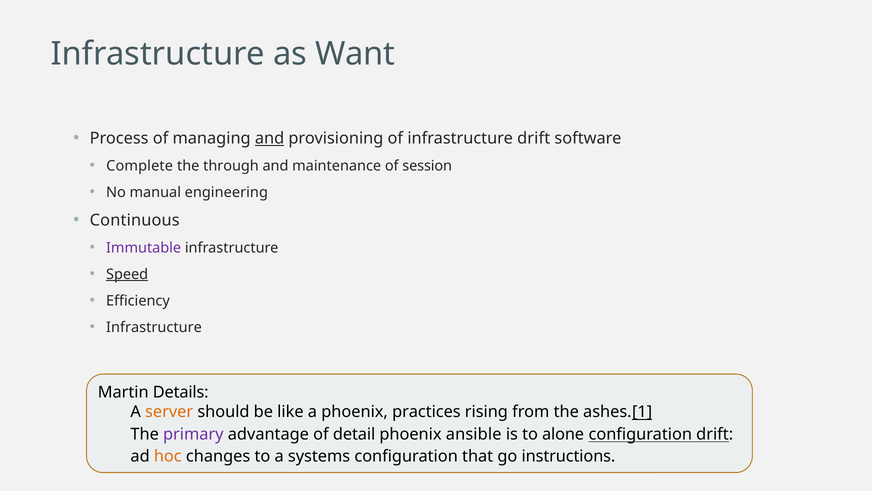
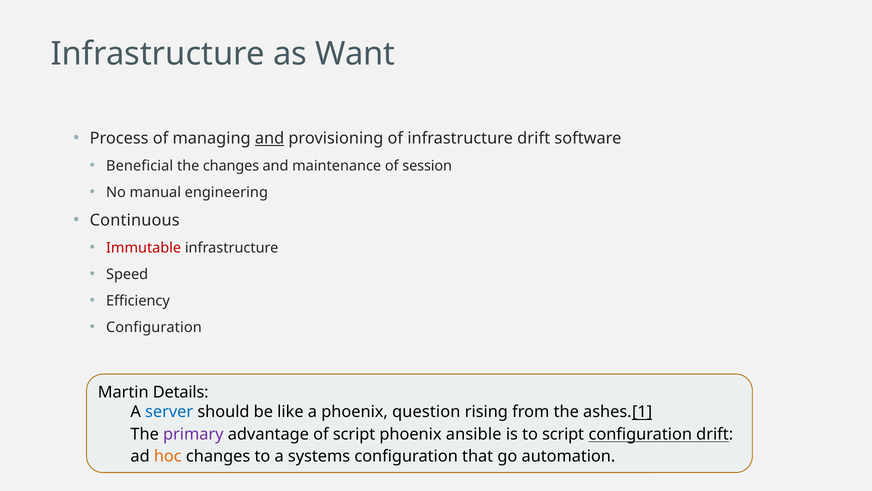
Complete: Complete -> Beneficial (140, 166)
the through: through -> changes (231, 166)
Immutable colour: purple -> red (144, 247)
Speed underline: present -> none (127, 274)
Infrastructure: Infrastructure -> Configuration (154, 327)
server colour: orange -> blue (169, 412)
practices: practices -> question (426, 412)
of detail: detail -> script (354, 434)
to alone: alone -> script (563, 434)
instructions: instructions -> automation (568, 456)
